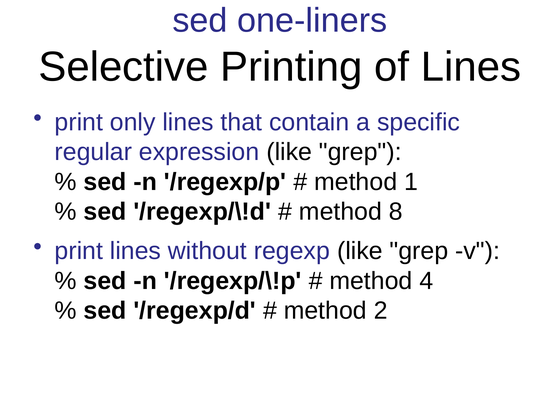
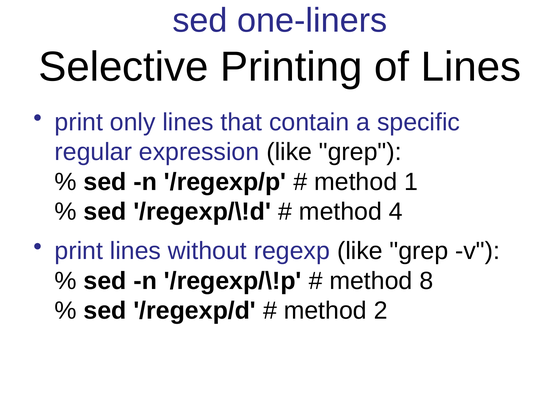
8: 8 -> 4 (396, 212)
4: 4 -> 8 (426, 281)
